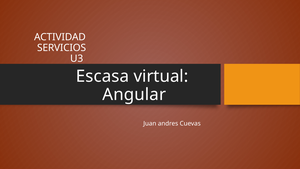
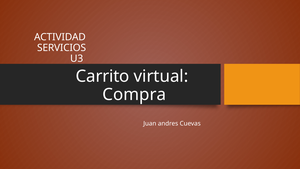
Escasa: Escasa -> Carrito (103, 76)
Angular: Angular -> Compra (134, 94)
